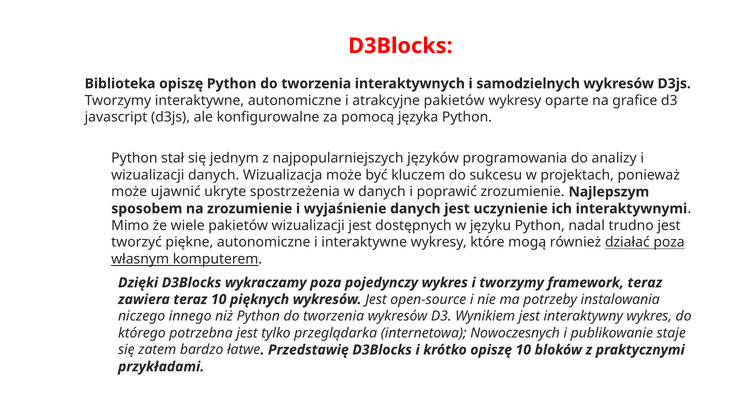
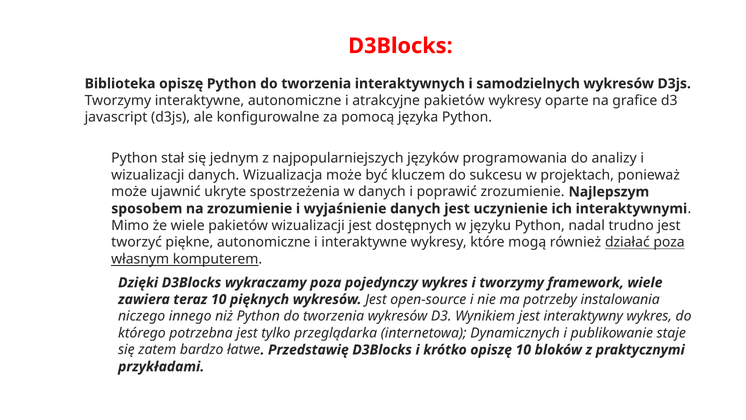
framework teraz: teraz -> wiele (645, 282)
Nowoczesnych: Nowoczesnych -> Dynamicznych (515, 333)
